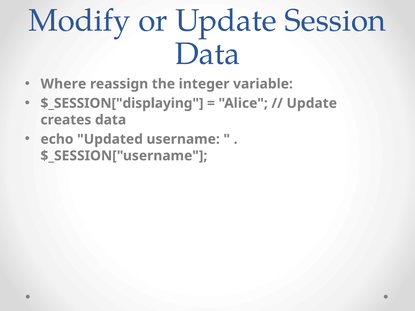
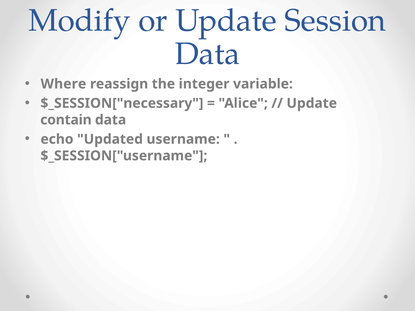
$_SESSION["displaying: $_SESSION["displaying -> $_SESSION["necessary (122, 103)
creates: creates -> contain (66, 120)
